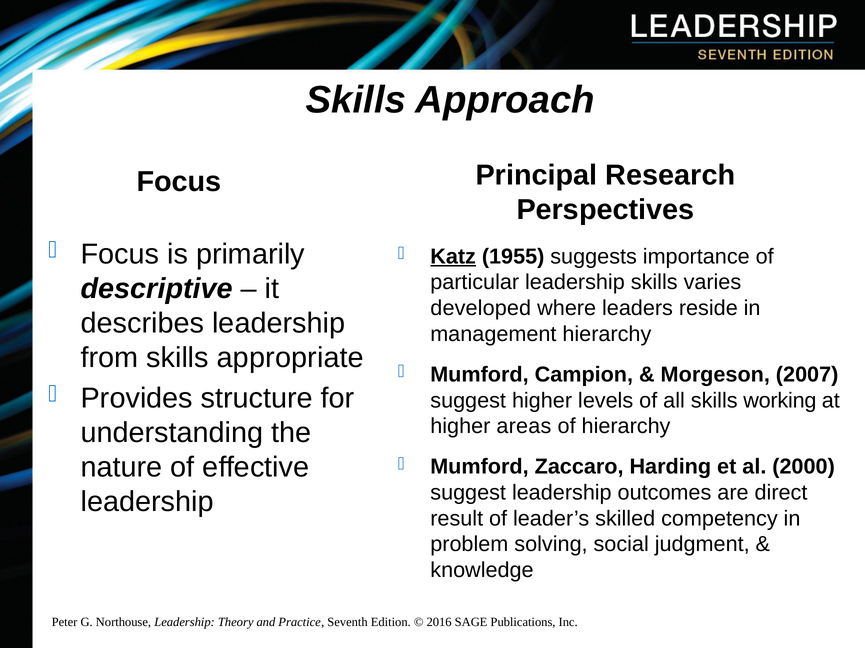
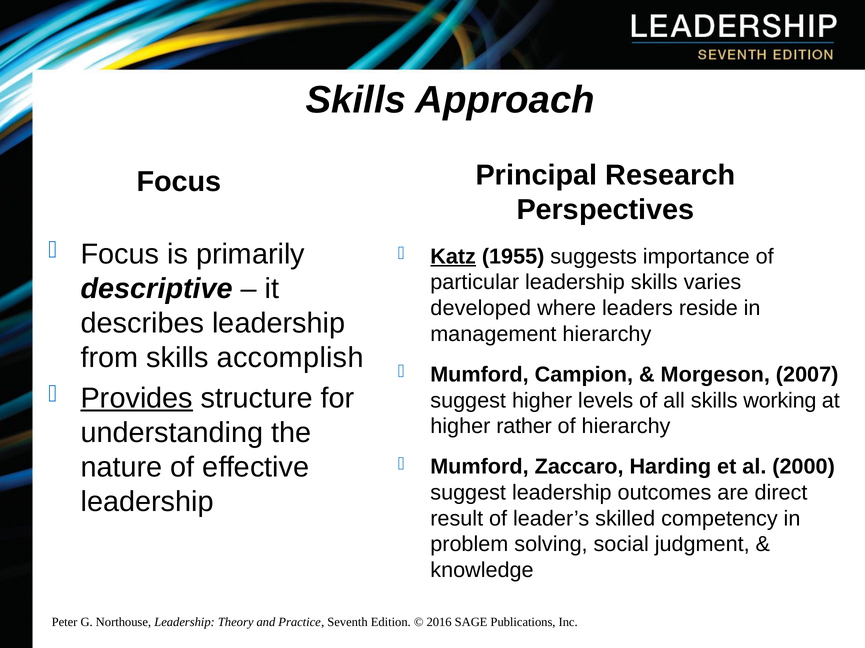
appropriate: appropriate -> accomplish (290, 358)
Provides underline: none -> present (137, 398)
areas: areas -> rather (524, 427)
